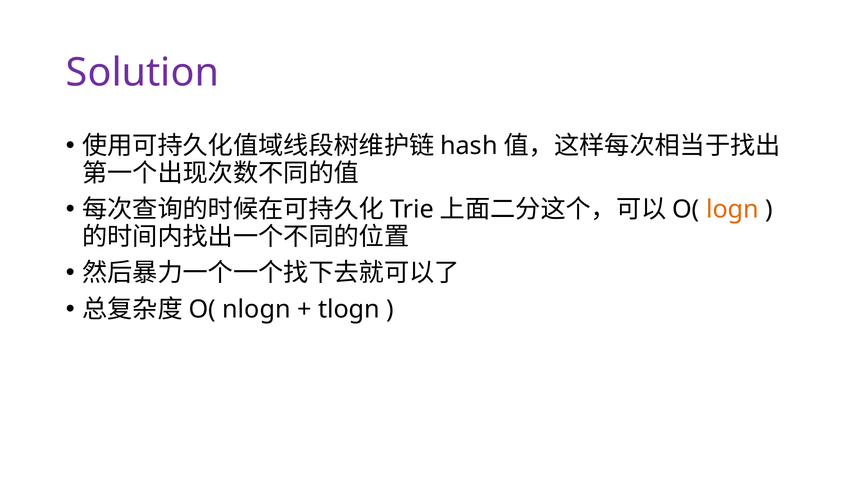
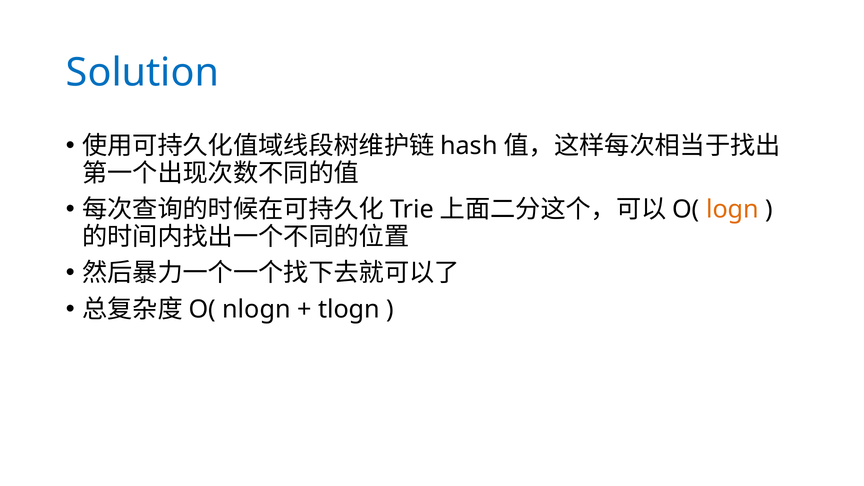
Solution colour: purple -> blue (142, 73)
